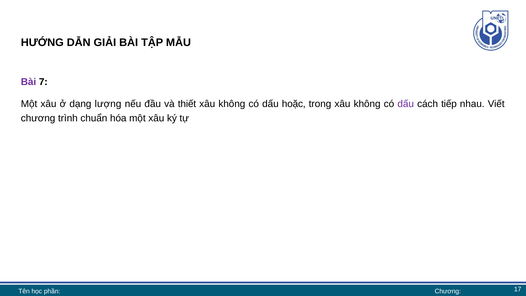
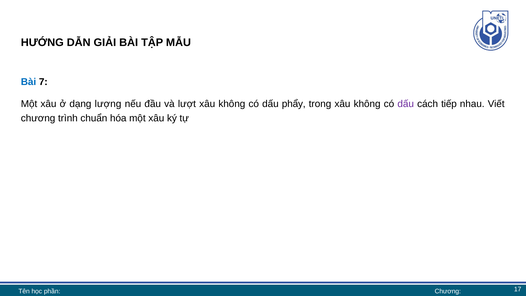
Bài colour: purple -> blue (29, 82)
thiết: thiết -> lượt (187, 104)
hoặc: hoặc -> phẩy (294, 104)
